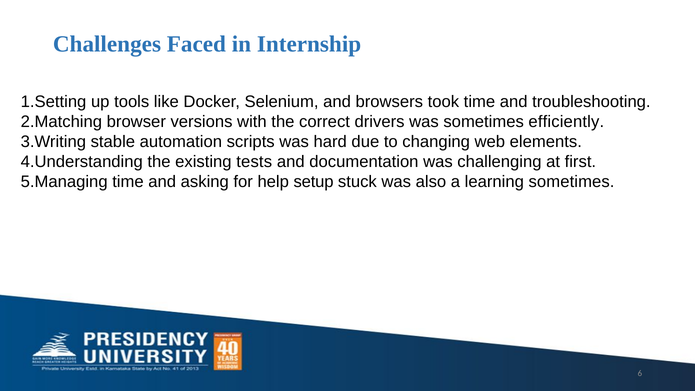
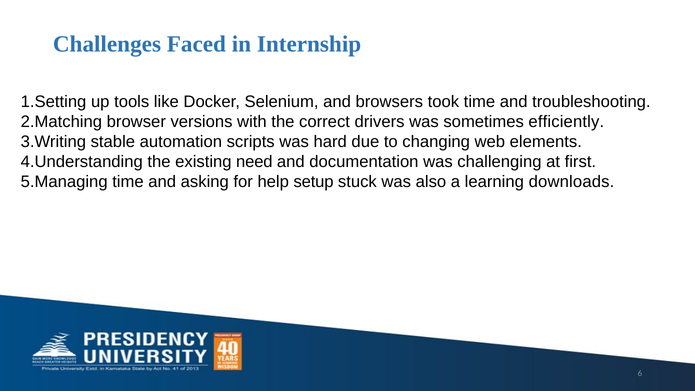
tests: tests -> need (254, 162)
learning sometimes: sometimes -> downloads (571, 182)
